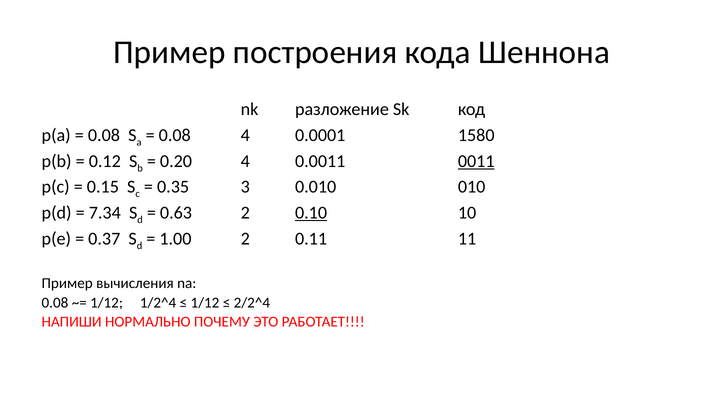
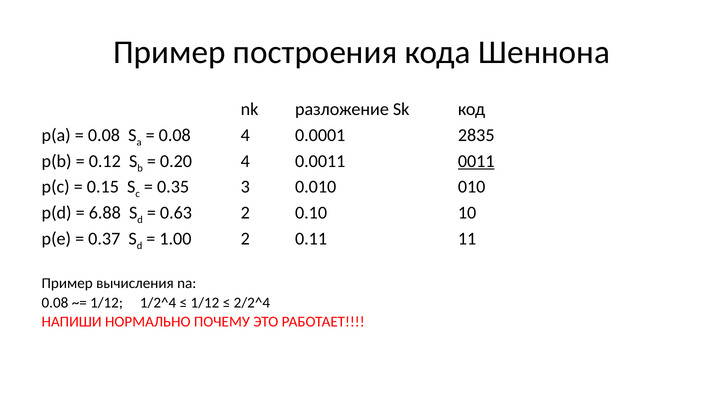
1580: 1580 -> 2835 (476, 135)
7.34: 7.34 -> 6.88 (105, 213)
0.10 underline: present -> none (311, 213)
